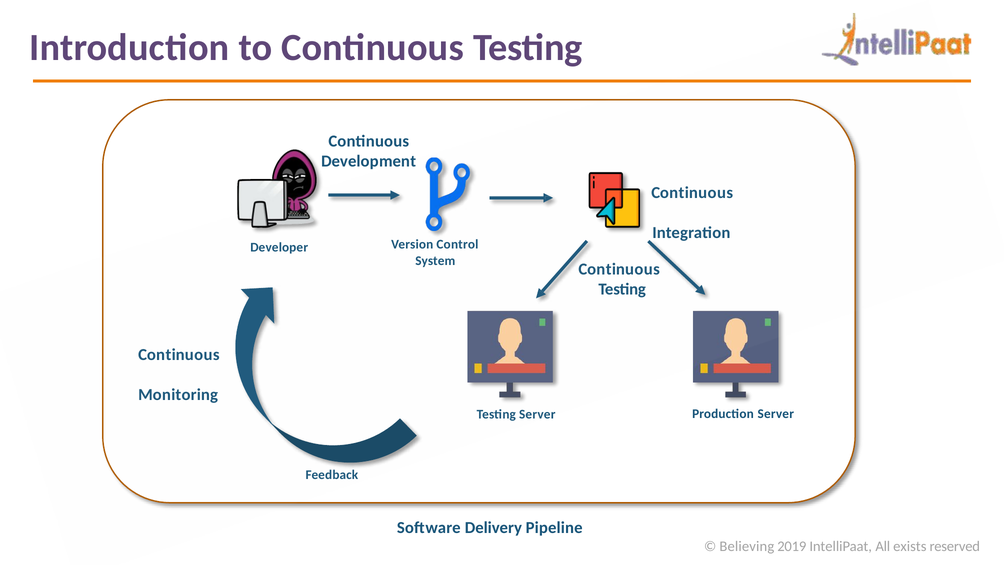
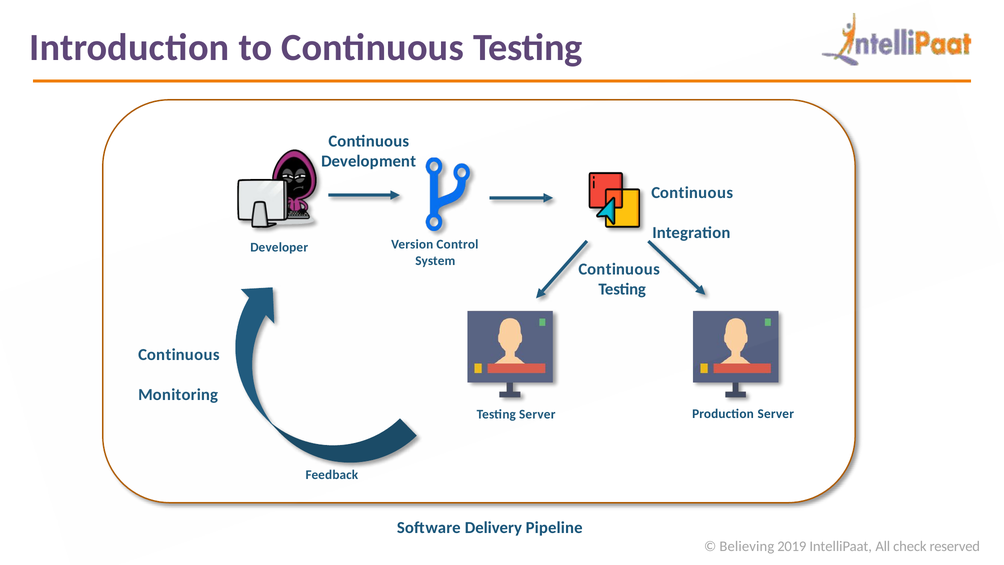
exists: exists -> check (910, 546)
